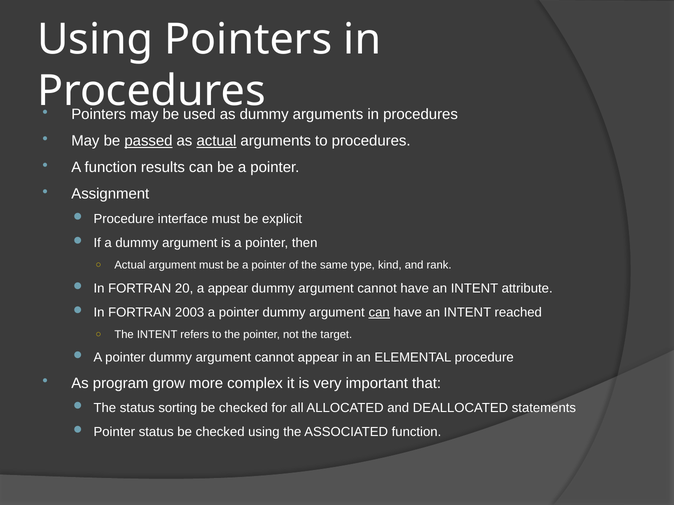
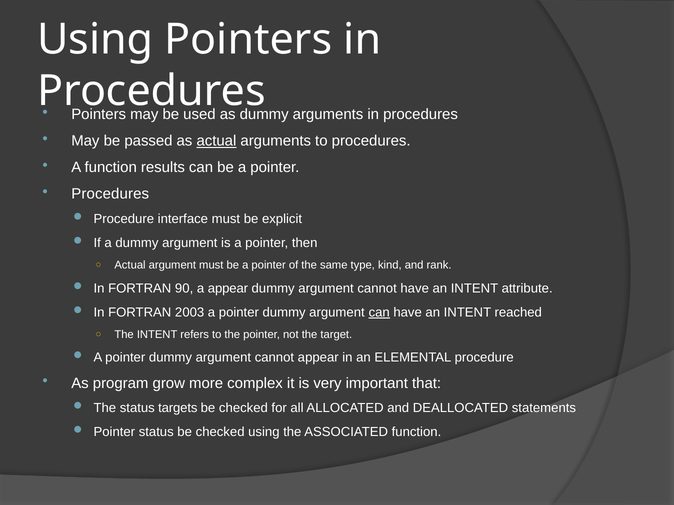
passed underline: present -> none (148, 141)
Assignment: Assignment -> Procedures (110, 194)
20: 20 -> 90 (184, 289)
sorting: sorting -> targets (178, 408)
